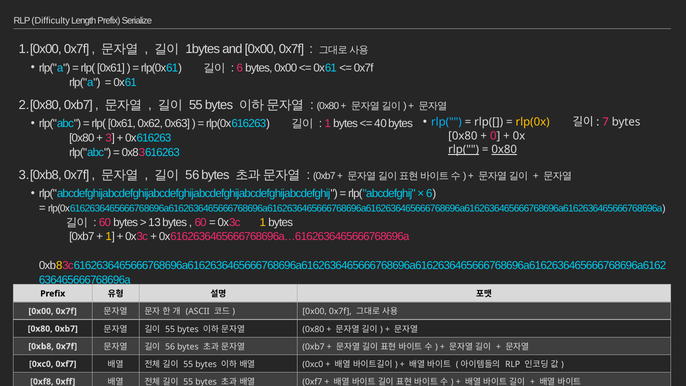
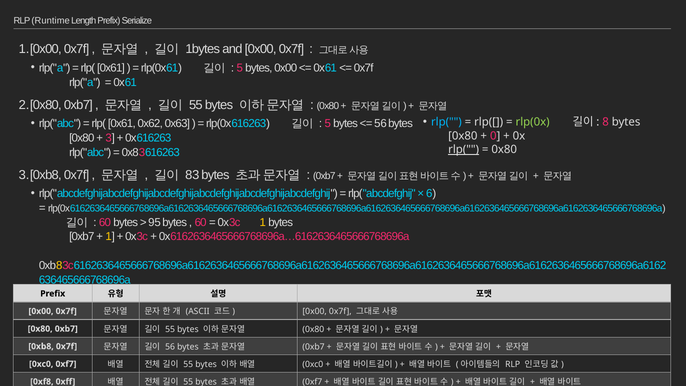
Difficulty: Difficulty -> Runtime (51, 21)
6: 6 -> 5 (240, 68)
rlp(0x colour: yellow -> light green (533, 122)
7: 7 -> 8 (606, 122)
1: 1 -> 5 (328, 123)
40: 40 -> 56 (380, 123)
0x80 underline: present -> none (504, 150)
56: 56 -> 83 (192, 175)
13: 13 -> 95 (155, 222)
